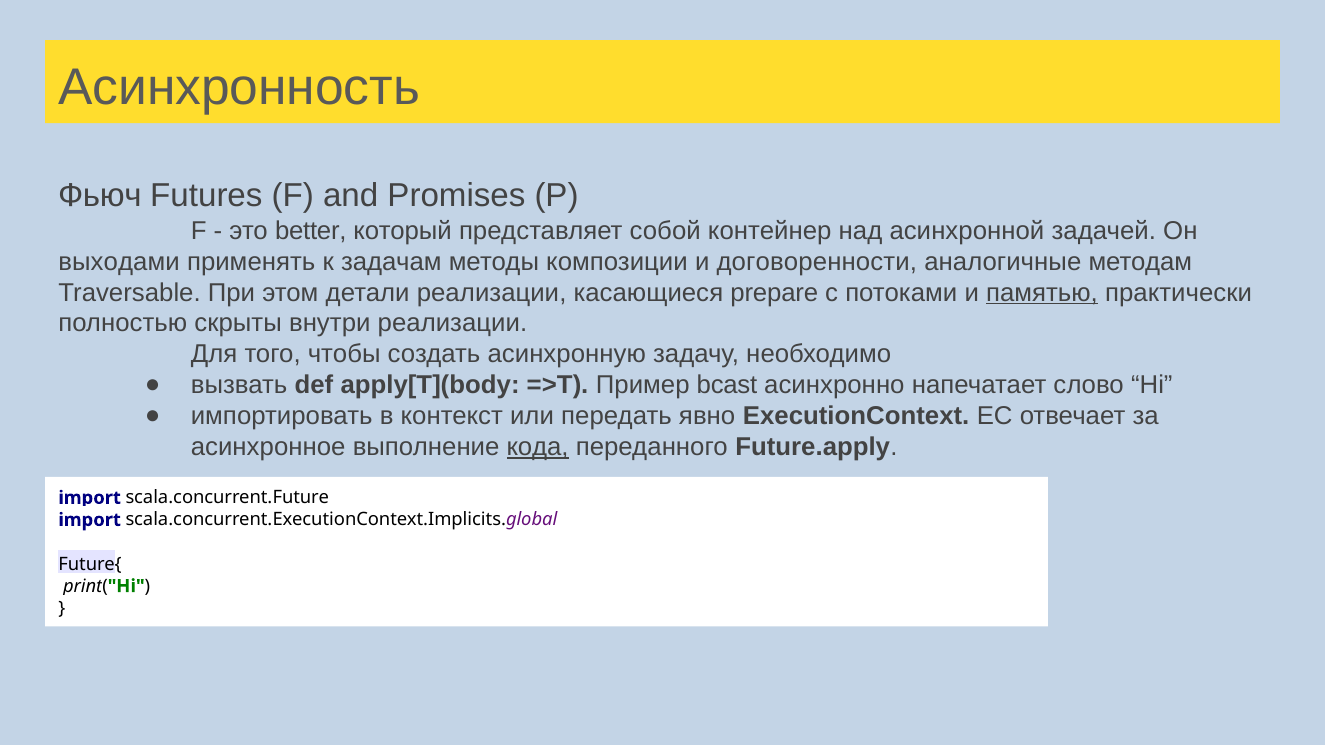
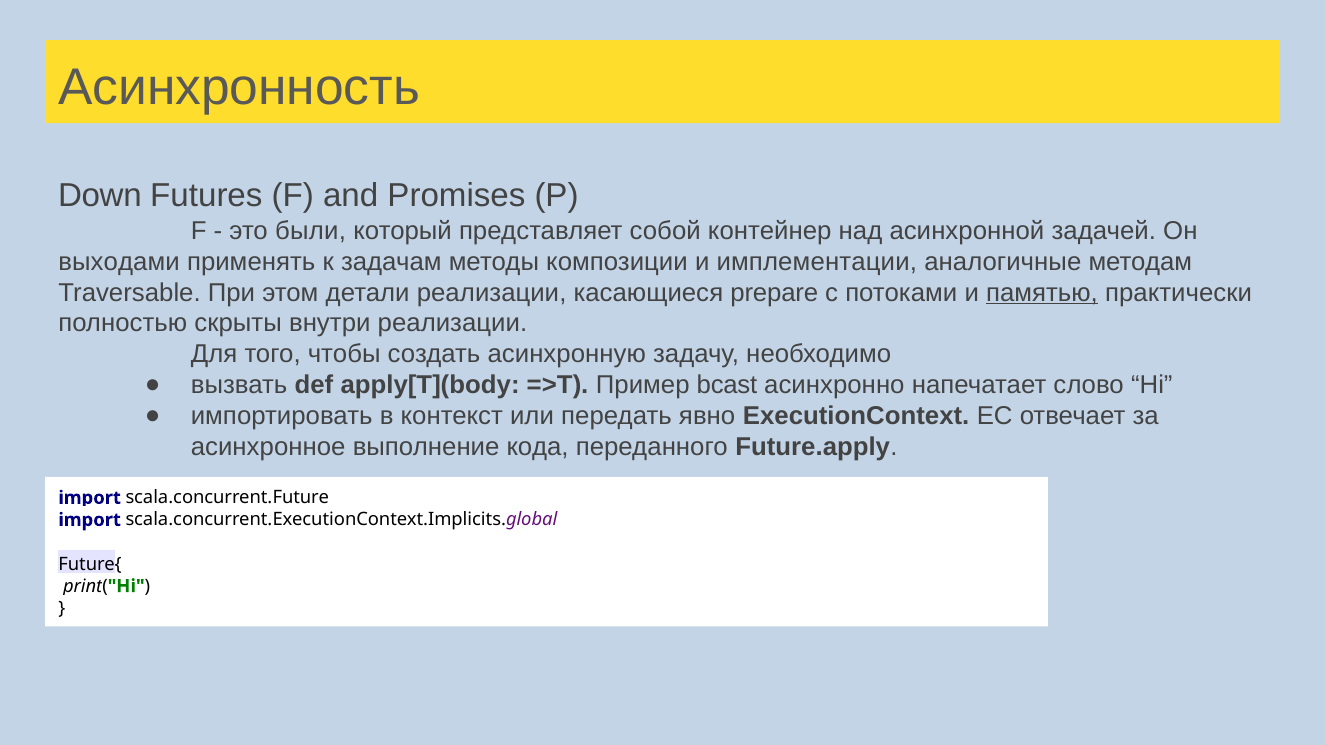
Фьюч: Фьюч -> Down (100, 196)
better: better -> были (311, 231)
договоренности: договоренности -> имплементации (817, 262)
кода underline: present -> none (538, 447)
